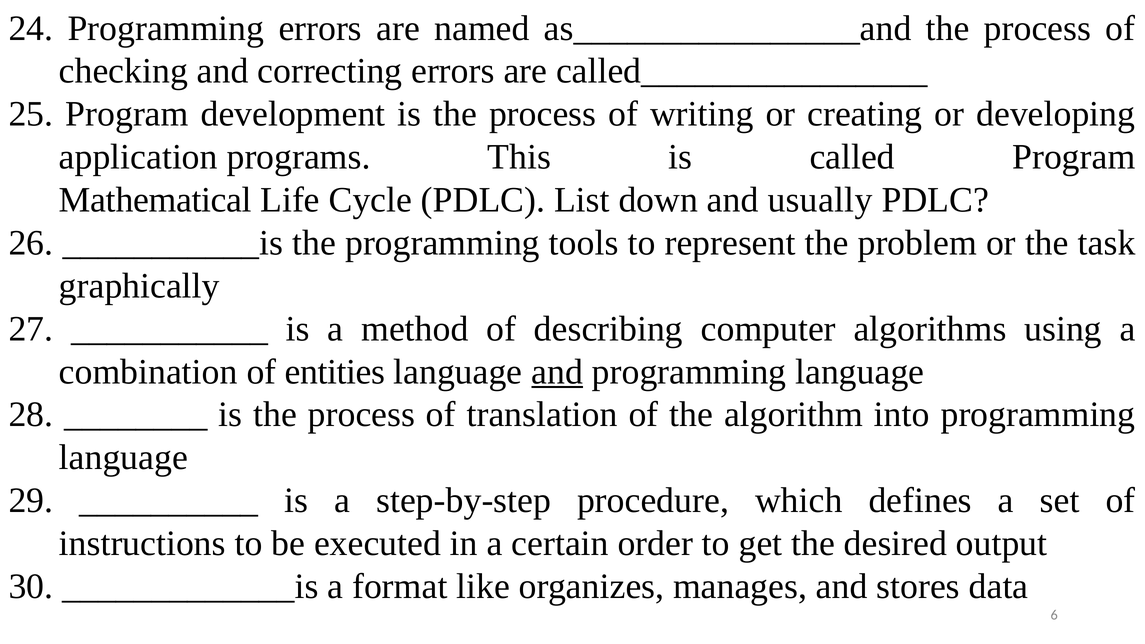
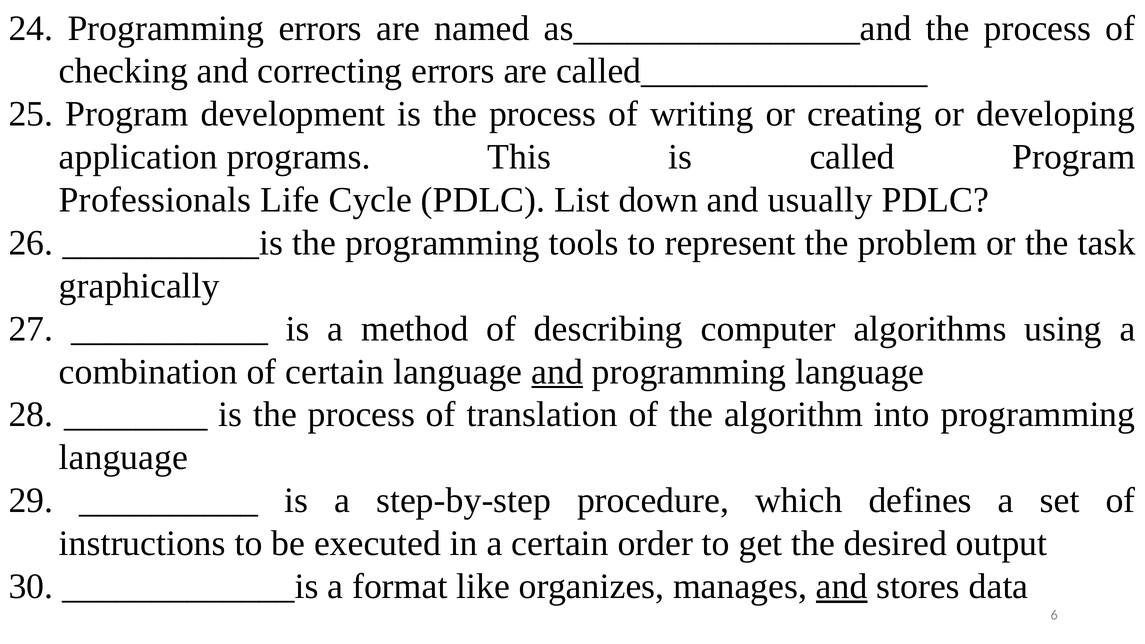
Mathematical: Mathematical -> Professionals (155, 200)
of entities: entities -> certain (335, 372)
and underline: none -> present (842, 586)
